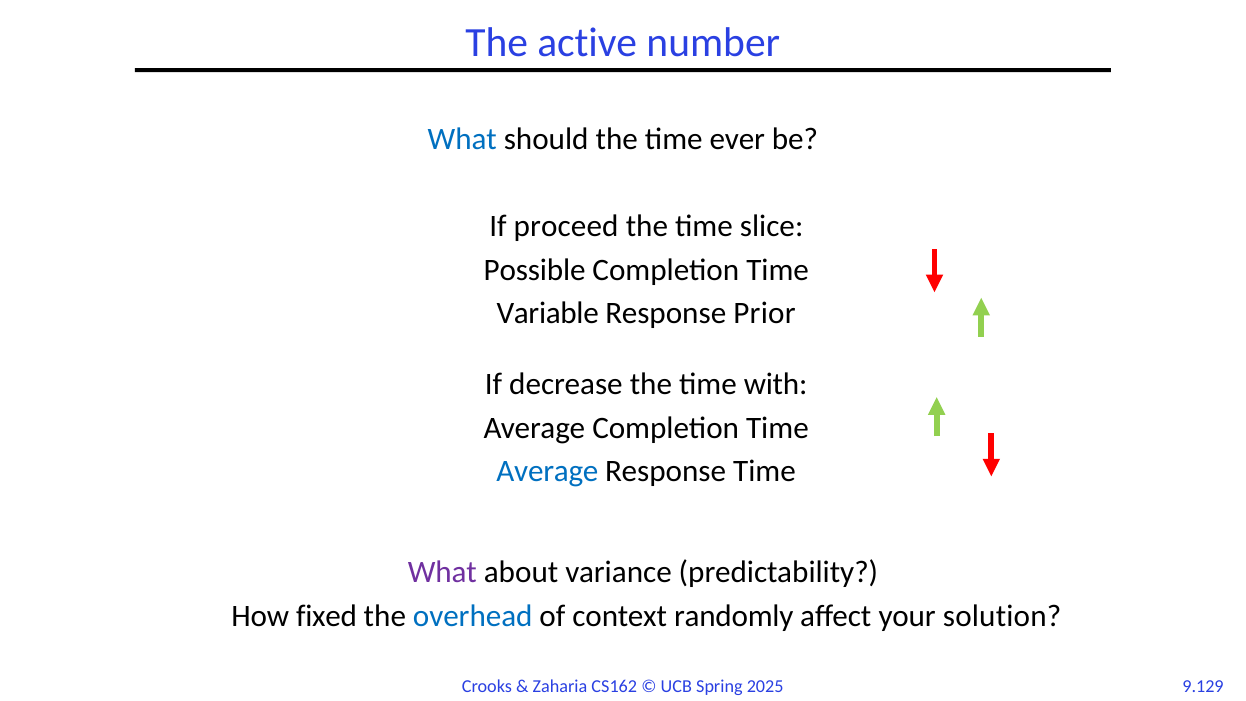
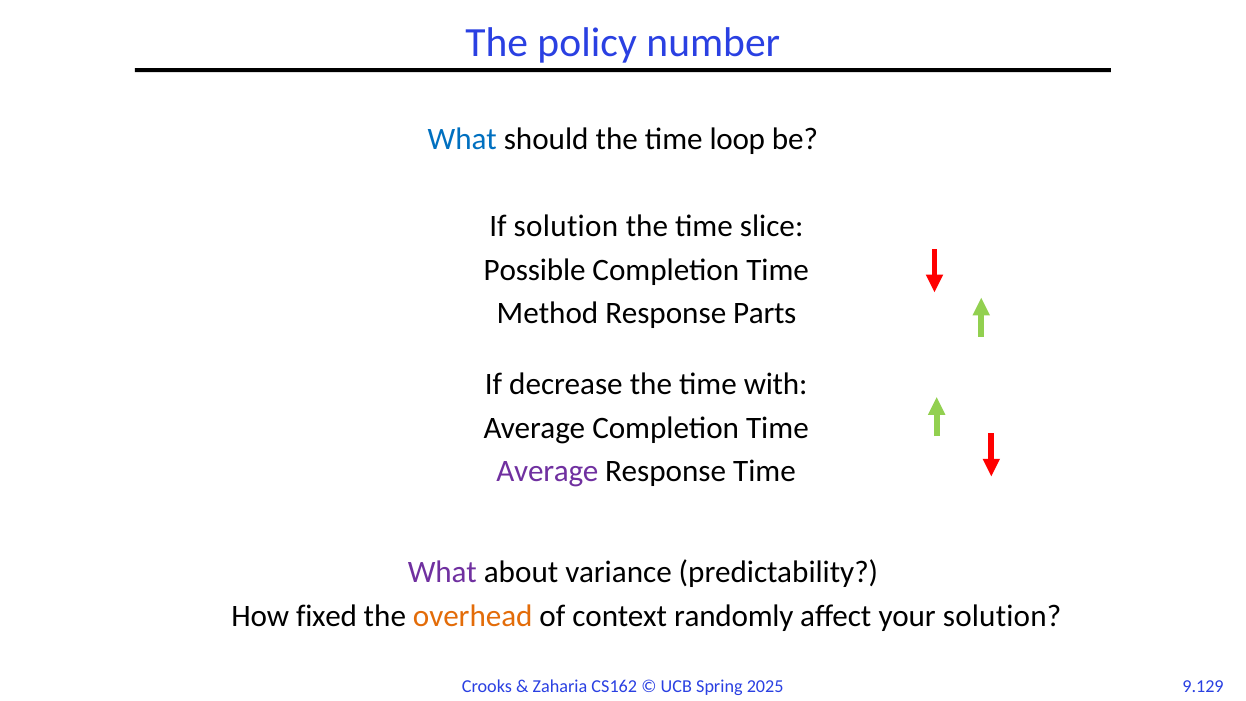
active: active -> policy (587, 43)
ever: ever -> loop (737, 139)
If proceed: proceed -> solution (566, 226)
Variable: Variable -> Method (548, 313)
Prior: Prior -> Parts (765, 313)
Average colour: blue -> purple (547, 471)
overhead colour: blue -> orange (473, 616)
